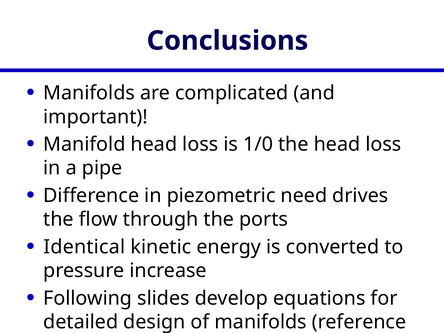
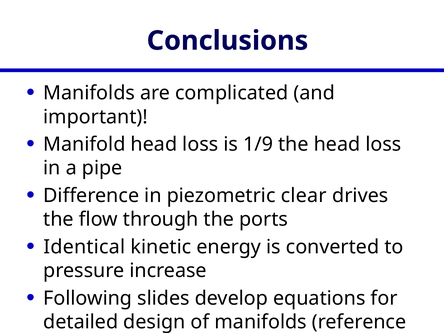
1/0: 1/0 -> 1/9 (258, 144)
need: need -> clear (304, 196)
